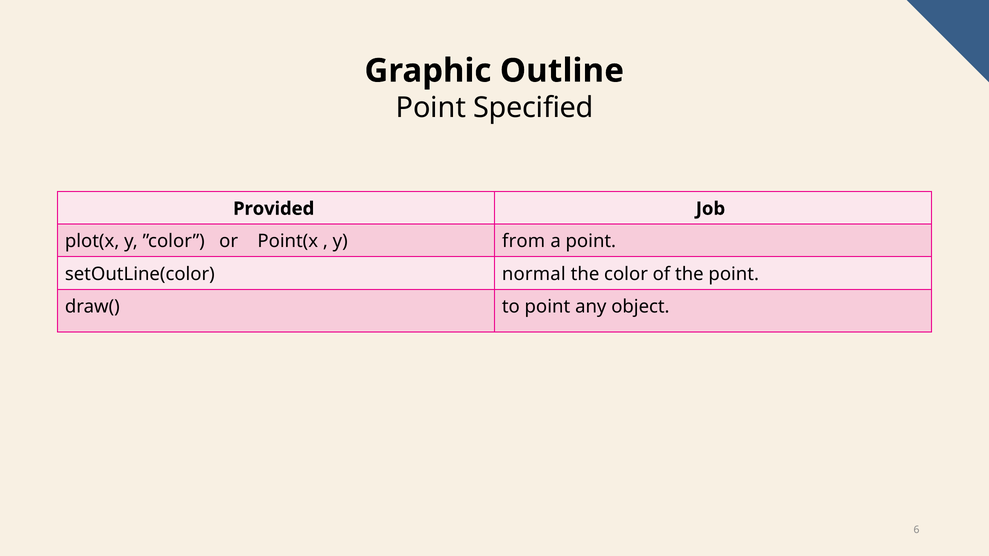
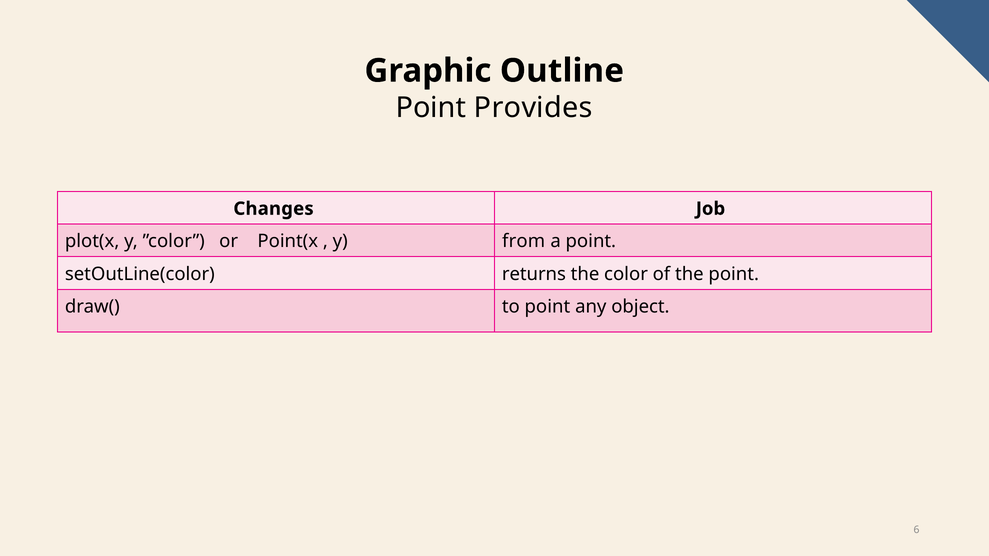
Specified: Specified -> Provides (533, 108)
Provided: Provided -> Changes (274, 209)
normal: normal -> returns (534, 274)
